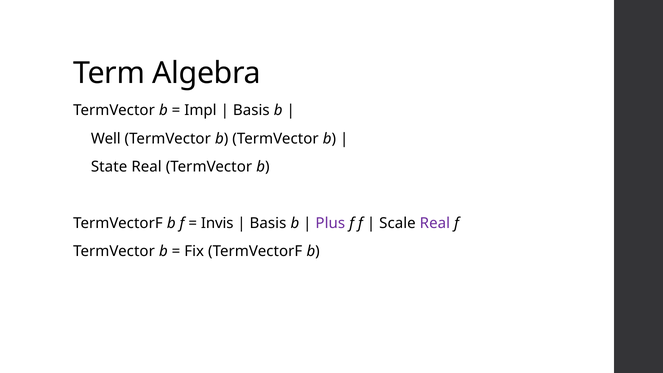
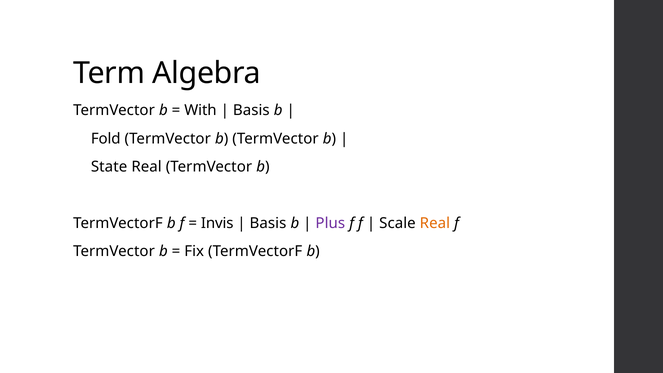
Impl: Impl -> With (200, 110)
Well: Well -> Fold (106, 139)
Real colour: purple -> orange (435, 223)
